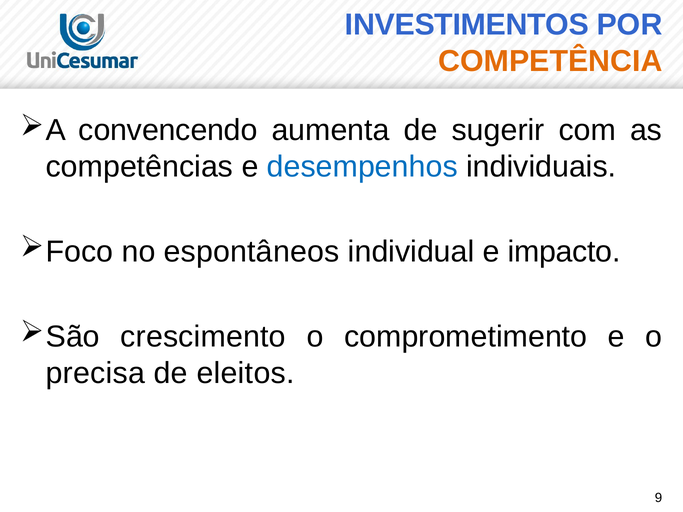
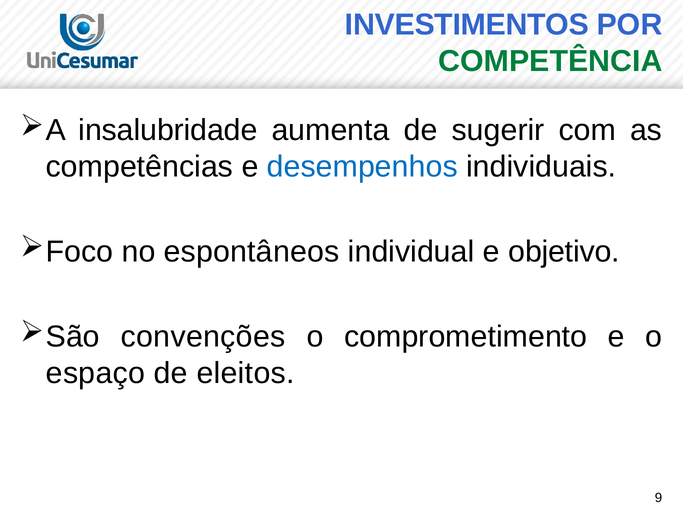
COMPETÊNCIA colour: orange -> green (550, 61)
convencendo: convencendo -> insalubridade (168, 130)
impacto: impacto -> objetivo (564, 252)
crescimento: crescimento -> convenções (203, 337)
precisa: precisa -> espaço (95, 373)
